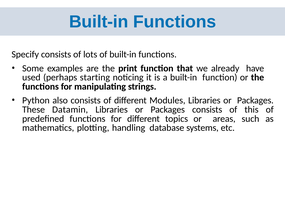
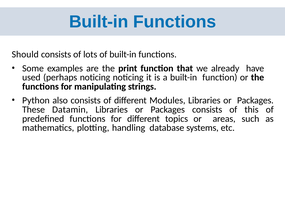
Specify: Specify -> Should (25, 54)
perhaps starting: starting -> noticing (95, 77)
